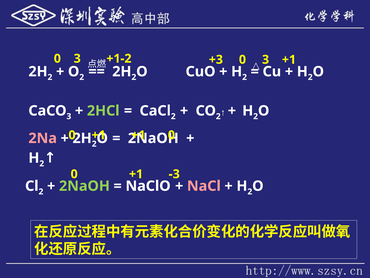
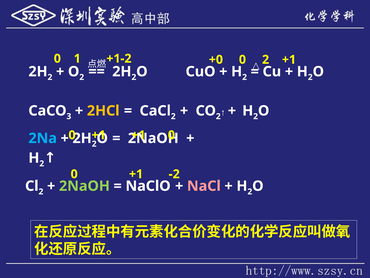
3: 3 -> 1 (77, 58)
+3: +3 -> +0 (216, 60)
3: 3 -> 2 (266, 60)
2HCl colour: light green -> yellow (103, 111)
2Na colour: pink -> light blue (43, 138)
-3: -3 -> -2 (174, 174)
